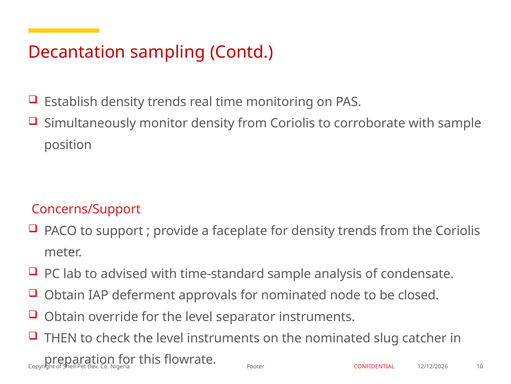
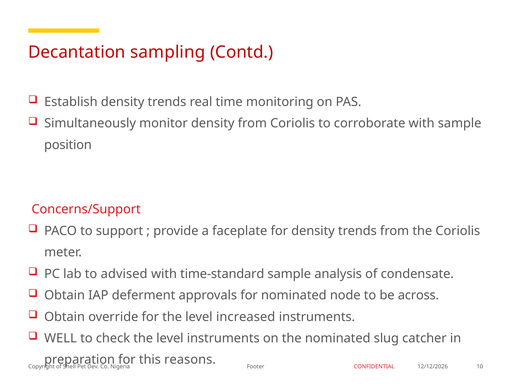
closed: closed -> across (418, 295)
separator: separator -> increased (246, 316)
THEN: THEN -> WELL (60, 338)
flowrate: flowrate -> reasons (190, 359)
